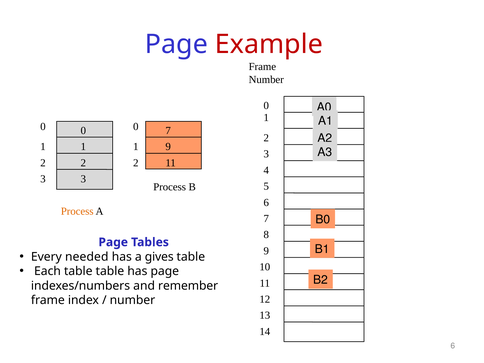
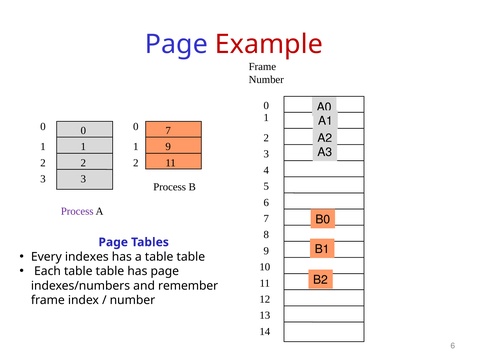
Process colour: orange -> purple (77, 211)
needed: needed -> indexes (87, 257)
a gives: gives -> table (159, 257)
